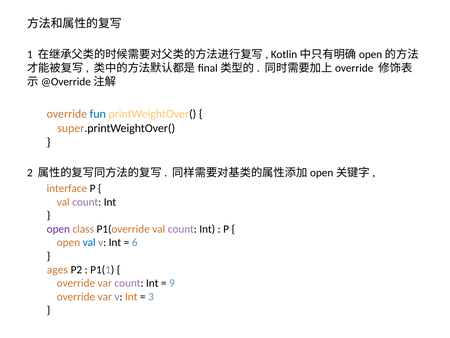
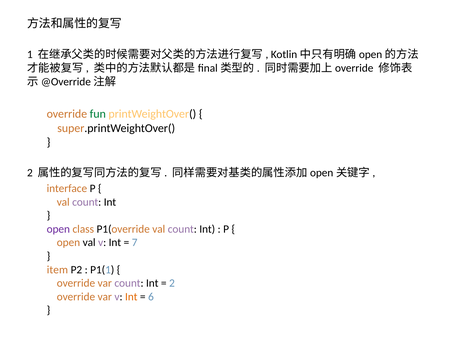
fun colour: blue -> green (98, 114)
val colour: blue -> black (89, 242)
6: 6 -> 7 (135, 242)
ages: ages -> item (57, 269)
9: 9 -> 2 (172, 283)
3: 3 -> 6 (151, 296)
